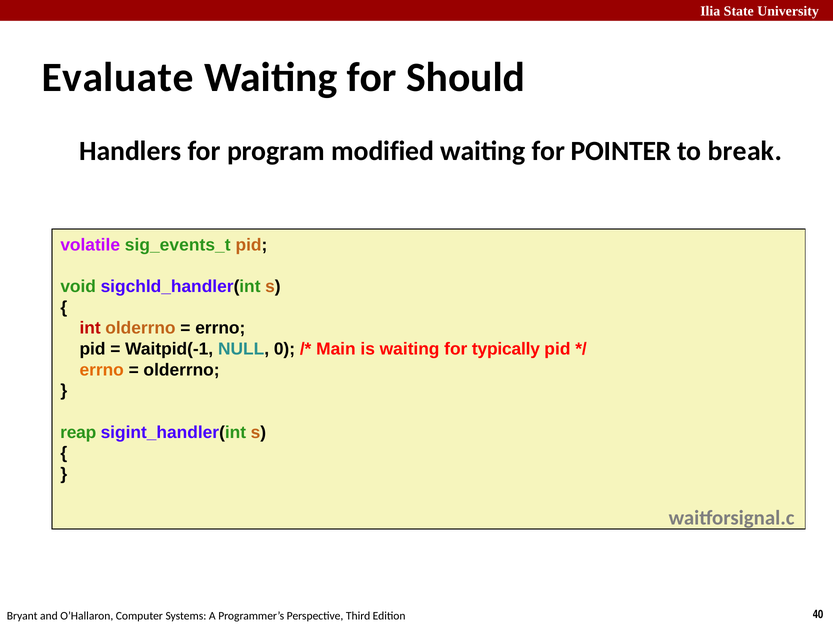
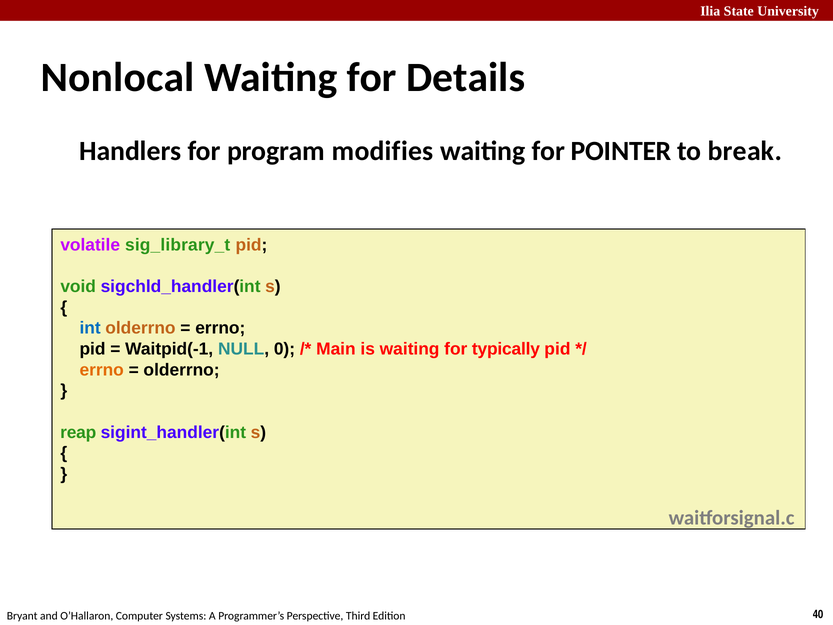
Evaluate: Evaluate -> Nonlocal (118, 77)
Should: Should -> Details (466, 77)
modified: modified -> modifies (383, 151)
sig_events_t: sig_events_t -> sig_library_t (178, 245)
int colour: red -> blue (90, 328)
